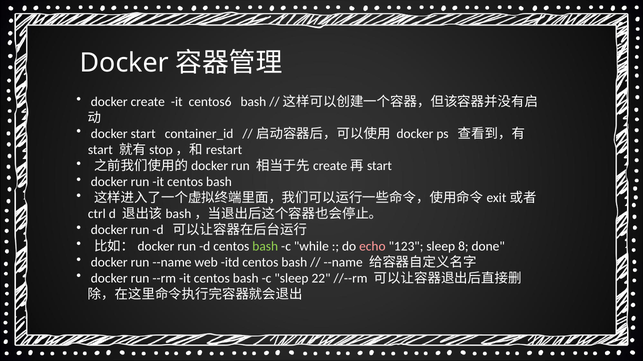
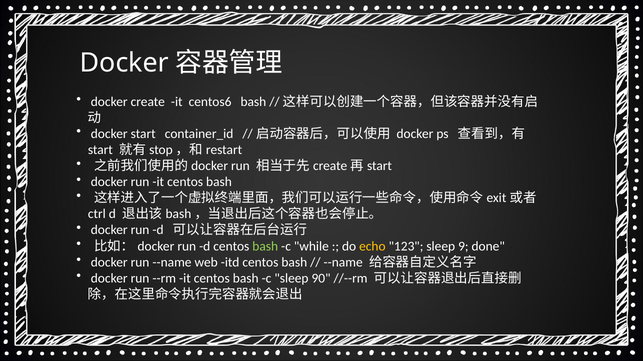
echo colour: pink -> yellow (372, 247)
8: 8 -> 9 (463, 247)
22: 22 -> 90 (321, 279)
